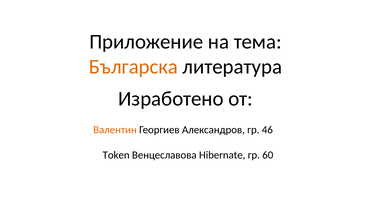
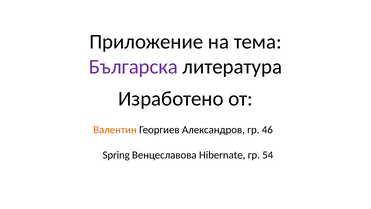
Българска colour: orange -> purple (133, 67)
Token: Token -> Spring (116, 155)
60: 60 -> 54 (268, 155)
